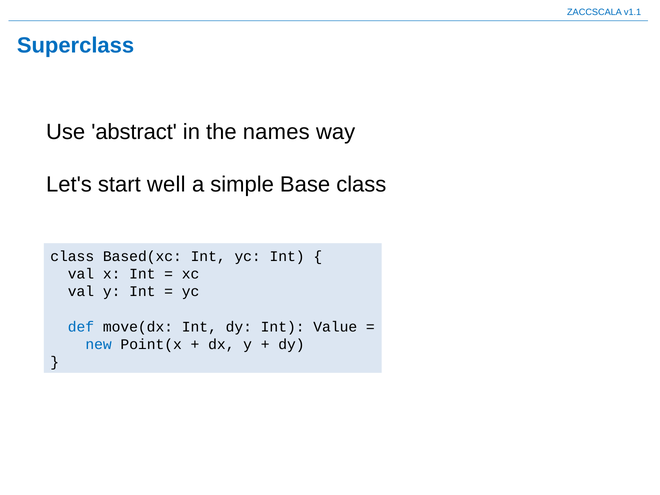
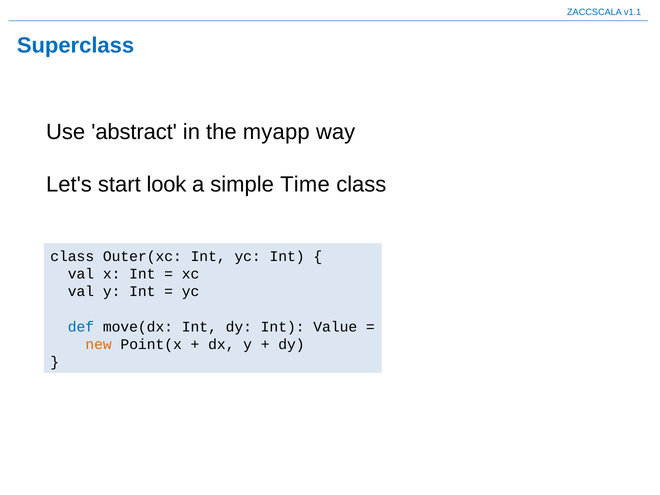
names: names -> myapp (276, 132)
well: well -> look (166, 185)
Base: Base -> Time (305, 185)
Based(xc: Based(xc -> Outer(xc (142, 256)
new colour: blue -> orange (99, 344)
